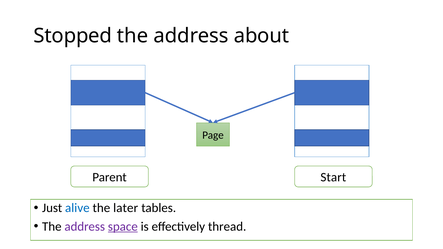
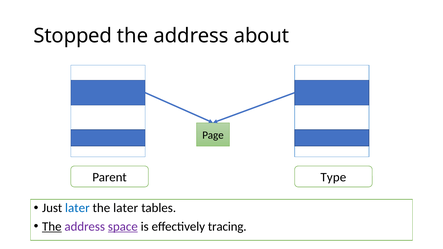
Start: Start -> Type (333, 178)
Just alive: alive -> later (77, 208)
The underline: none -> present (52, 227)
thread: thread -> tracing (227, 227)
